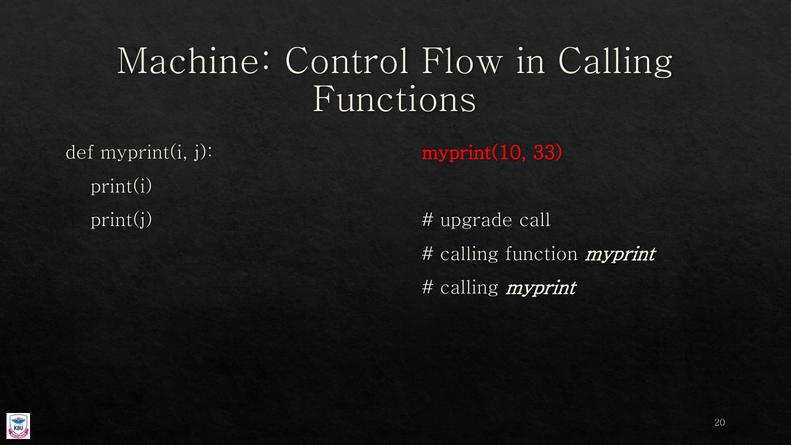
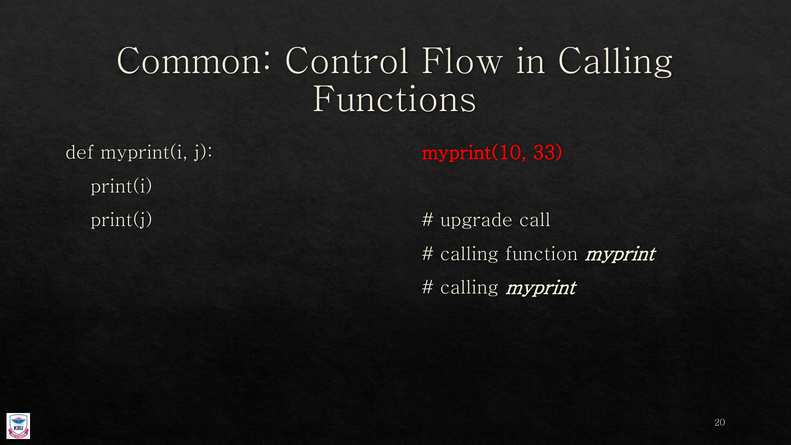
Machine: Machine -> Common (195, 61)
